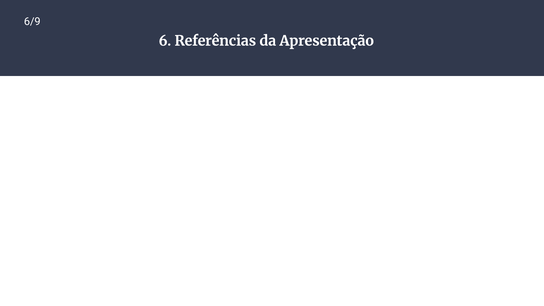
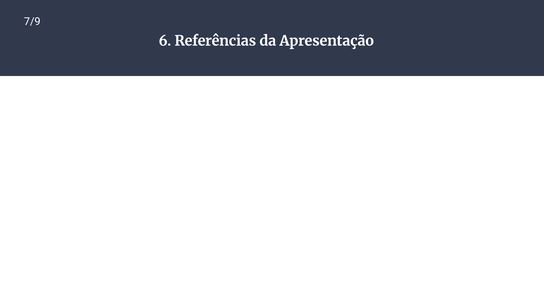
6/9: 6/9 -> 7/9 (32, 21)
